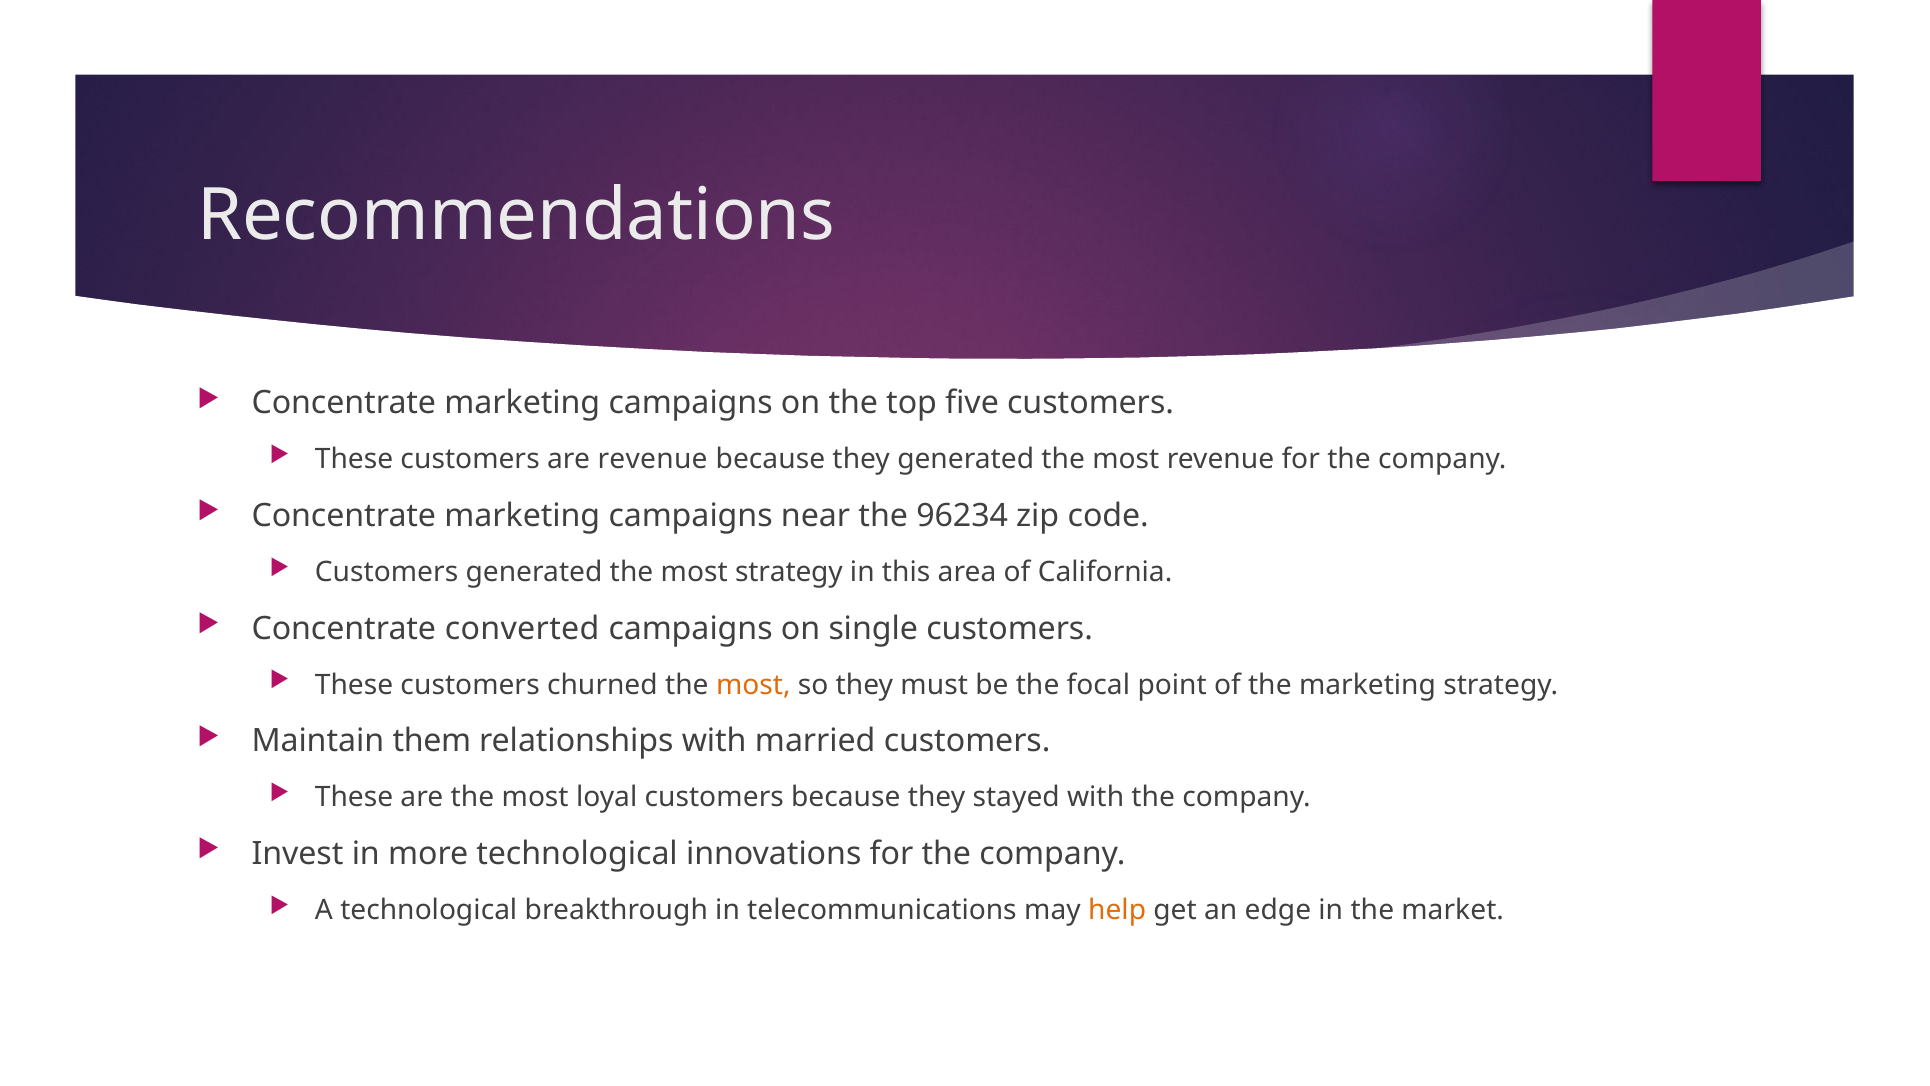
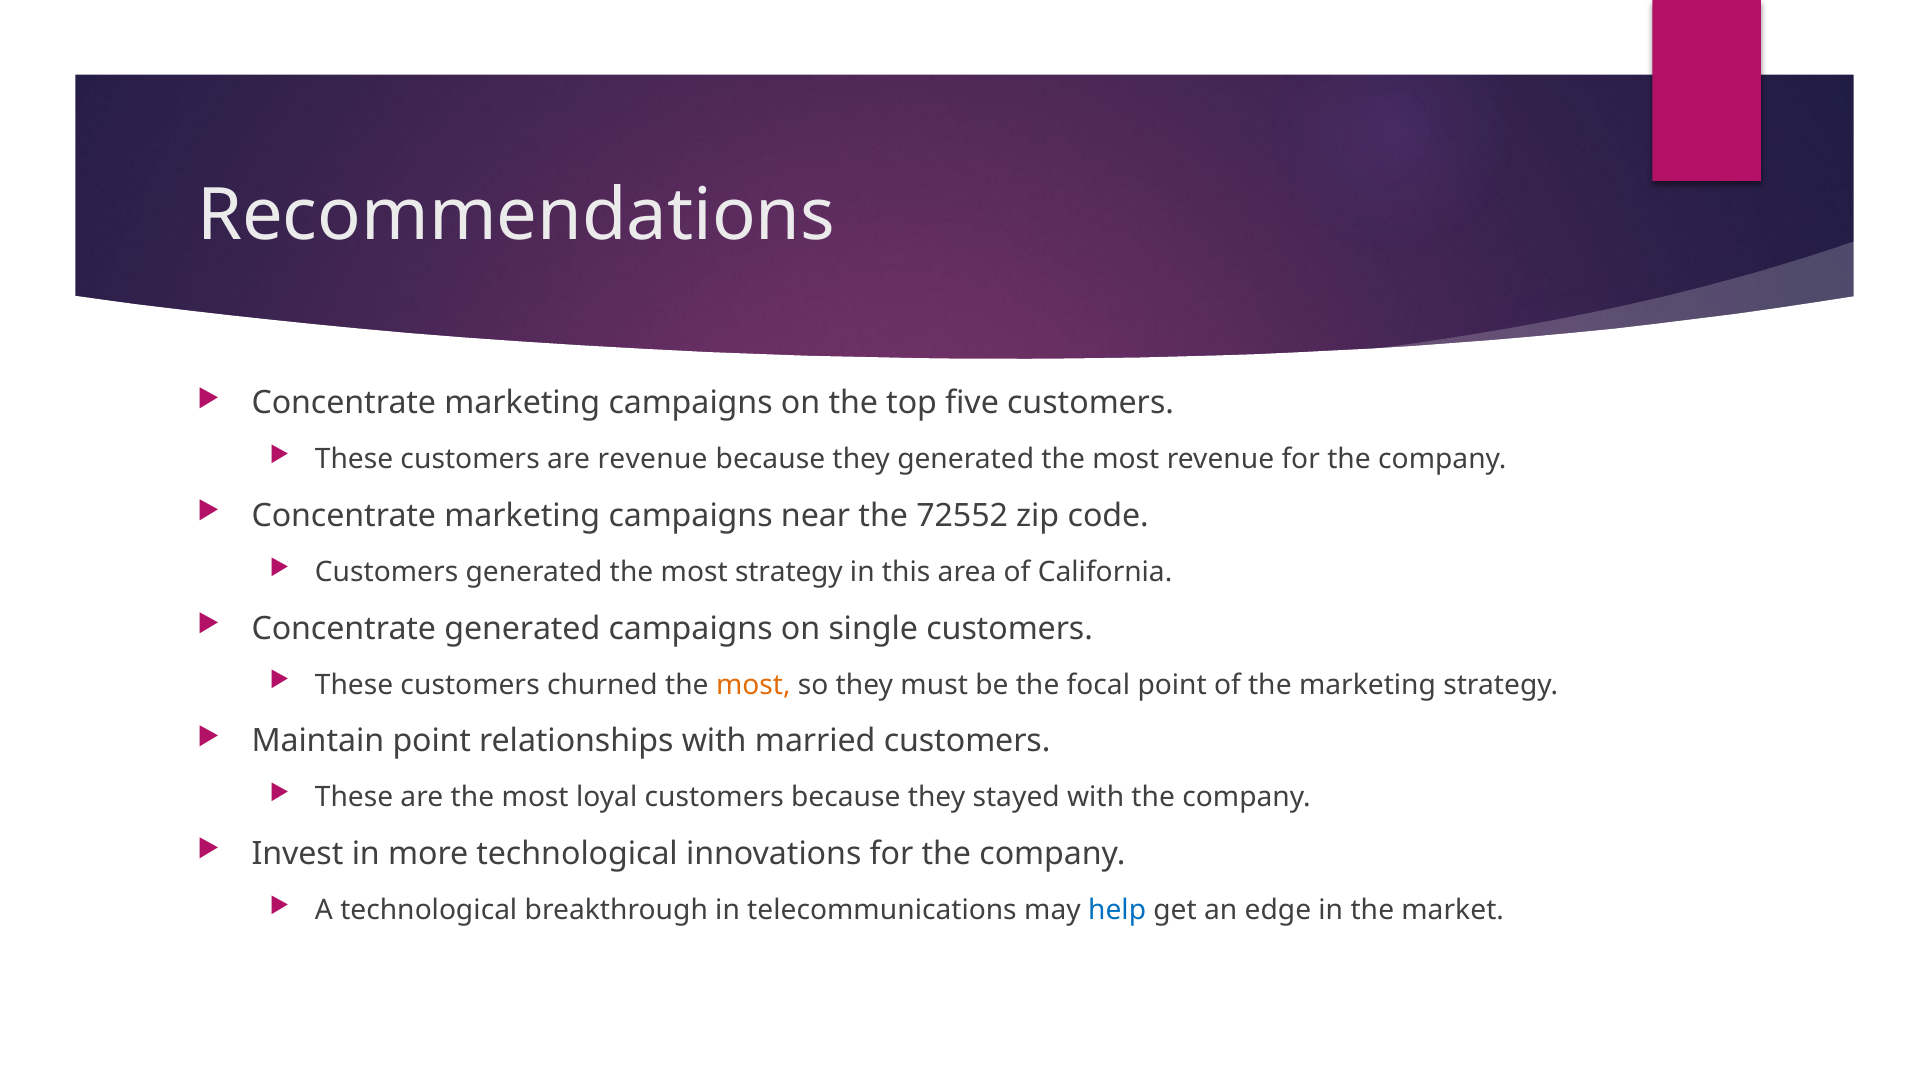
96234: 96234 -> 72552 (962, 516)
Concentrate converted: converted -> generated (522, 628)
Maintain them: them -> point (432, 741)
help colour: orange -> blue (1117, 910)
